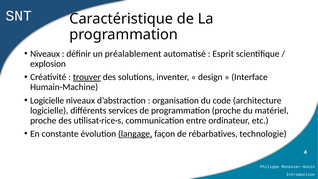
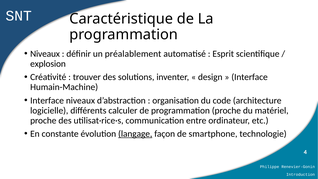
trouver underline: present -> none (87, 77)
Logicielle: Logicielle -> Interface (47, 100)
services: services -> calculer (123, 110)
rébarbatives: rébarbatives -> smartphone (213, 134)
